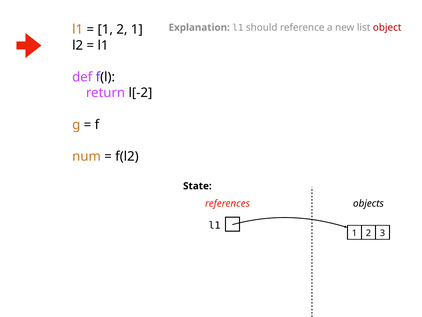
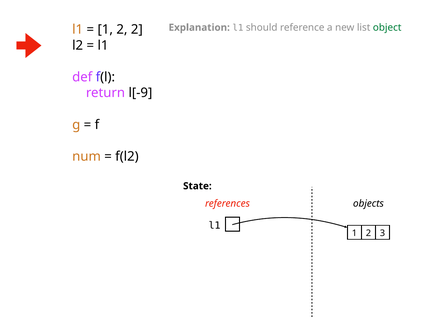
2 1: 1 -> 2 (137, 29)
object colour: red -> green (387, 27)
l[-2: l[-2 -> l[-9 (140, 93)
